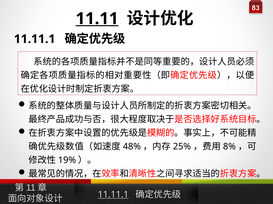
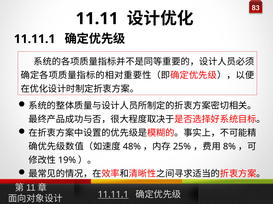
11.11 underline: present -> none (97, 19)
